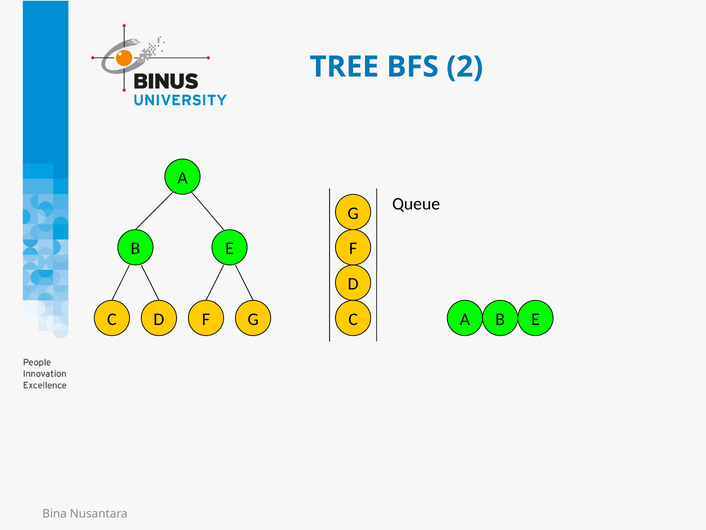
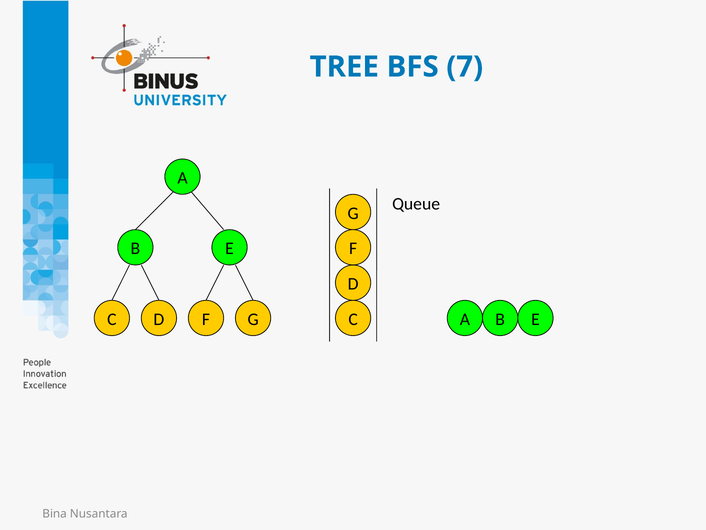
2: 2 -> 7 (465, 67)
